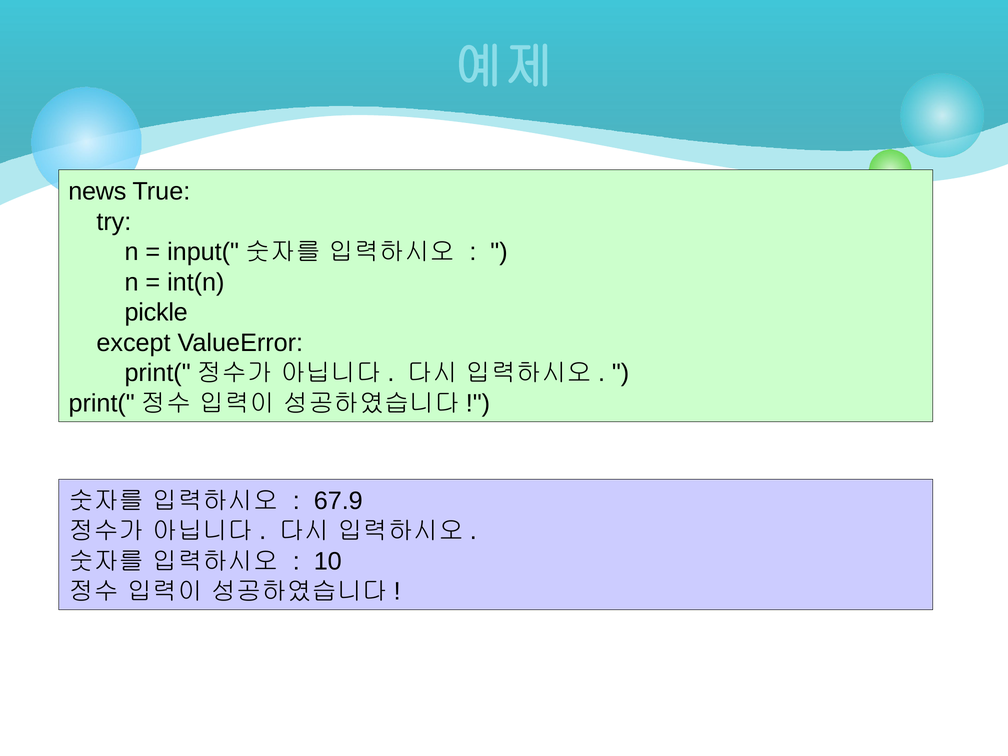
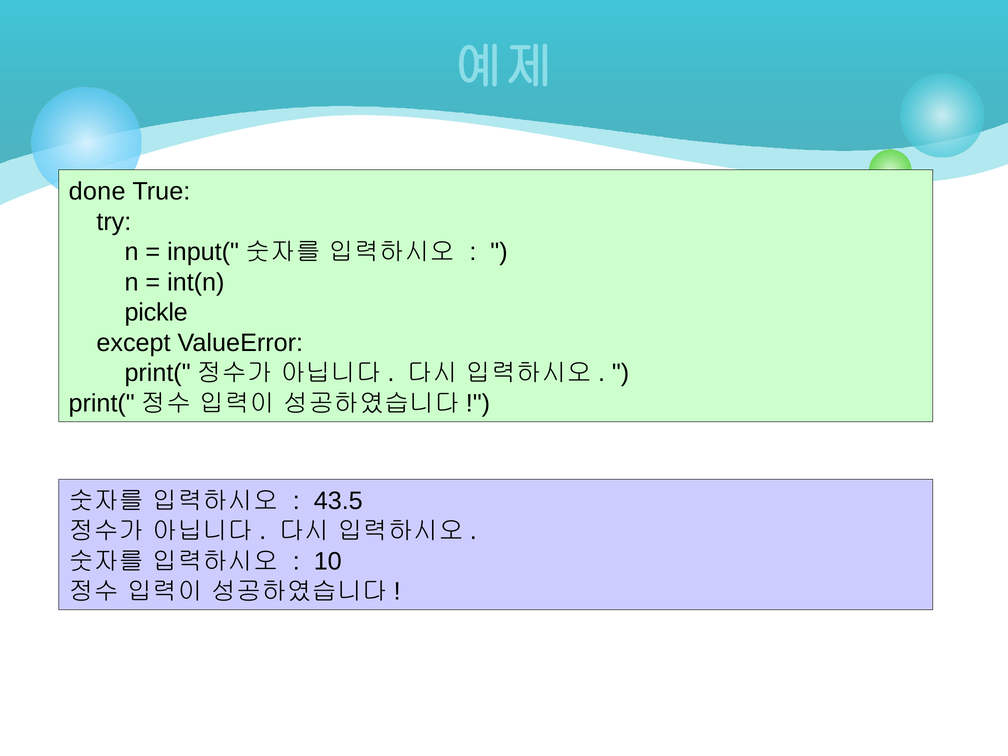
news: news -> done (97, 192)
67.9: 67.9 -> 43.5 (338, 501)
